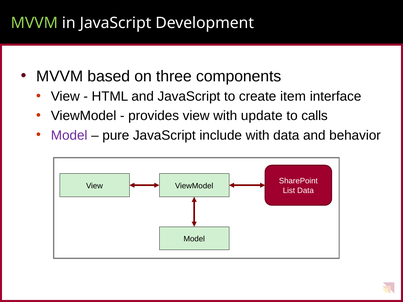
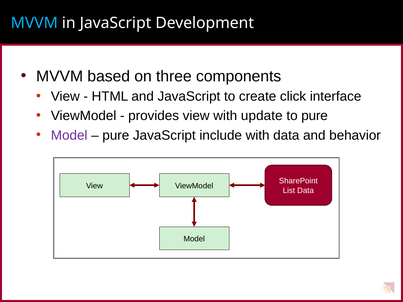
MVVM colour: light green -> light blue (34, 23)
item: item -> click (293, 96)
to calls: calls -> pure (315, 116)
